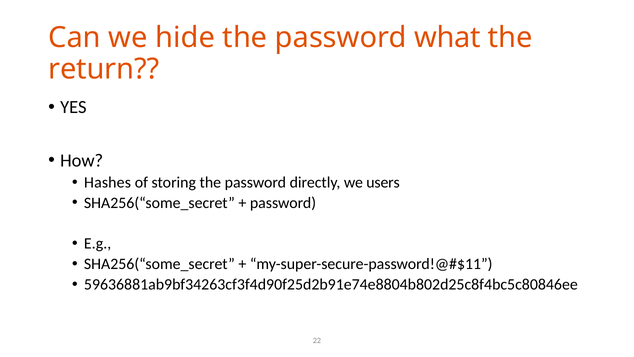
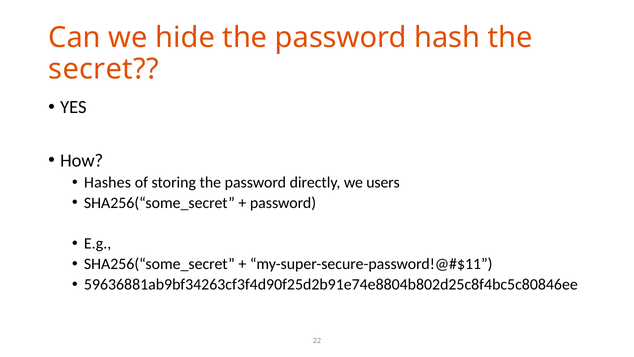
what: what -> hash (447, 38)
return: return -> secret (104, 69)
